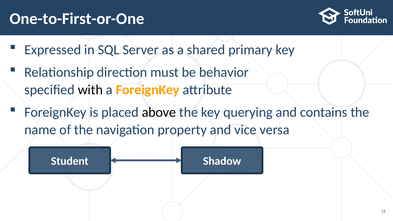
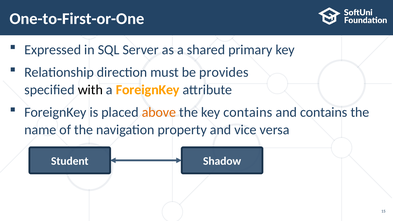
behavior: behavior -> provides (224, 72)
above colour: black -> orange (159, 112)
key querying: querying -> contains (248, 112)
